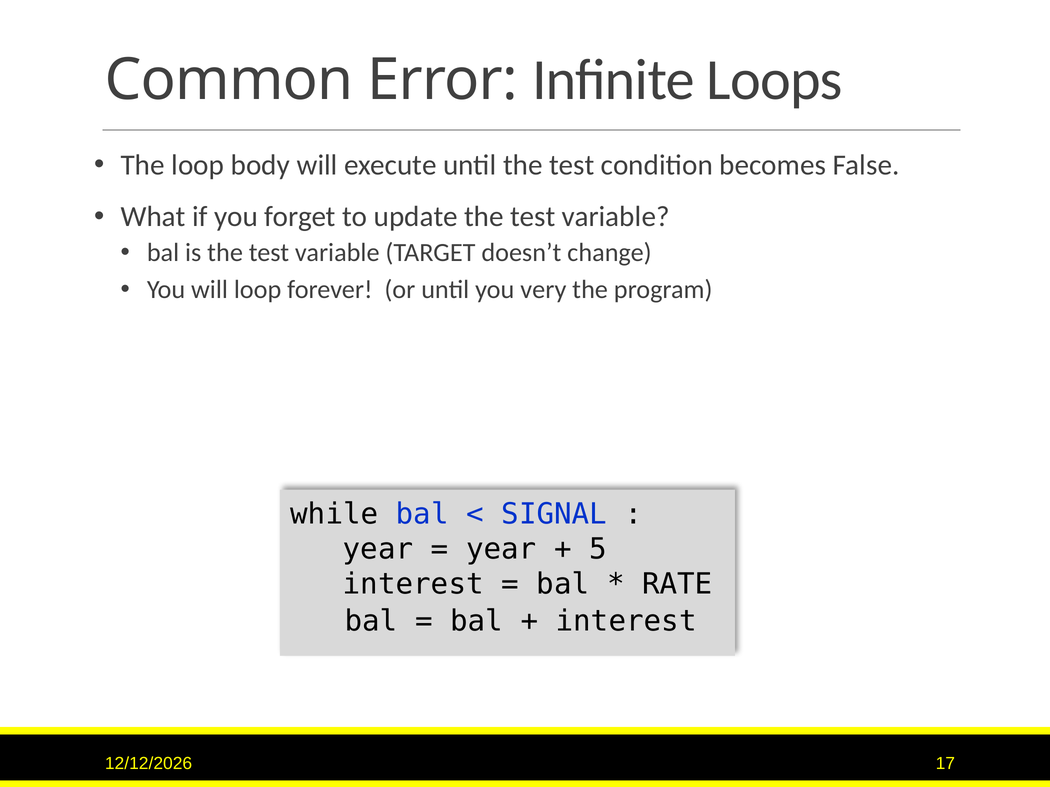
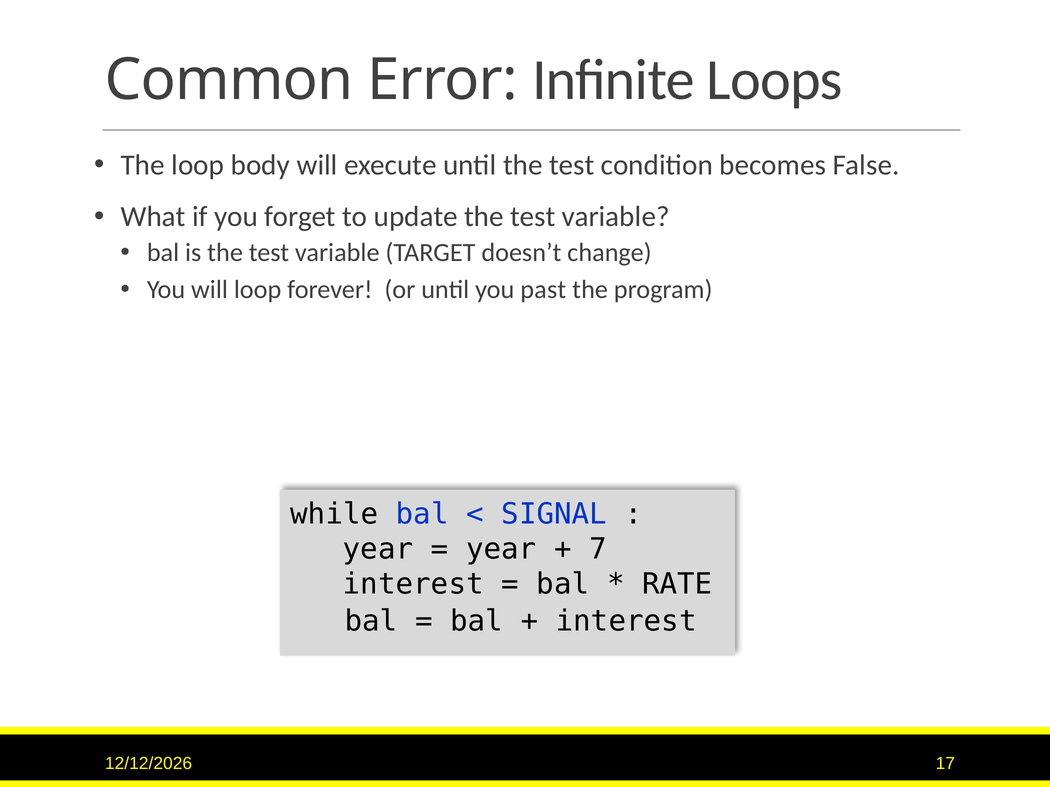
very: very -> past (543, 290)
5: 5 -> 7 (598, 550)
